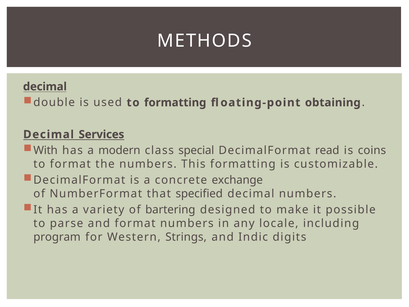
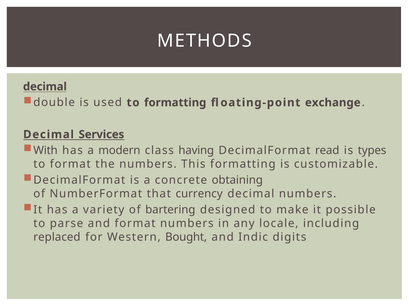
obtaining: obtaining -> exchange (333, 102)
special: special -> having (196, 150)
coins: coins -> types (372, 150)
exchange: exchange -> obtaining (237, 180)
specified: specified -> currency (199, 194)
program: program -> replaced (57, 237)
Strings: Strings -> Bought (186, 237)
